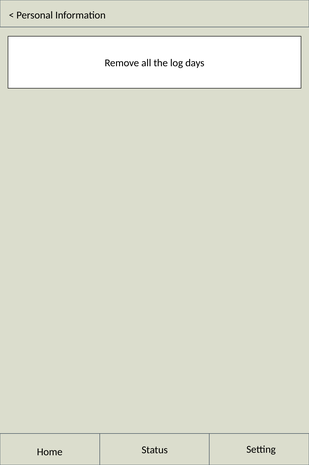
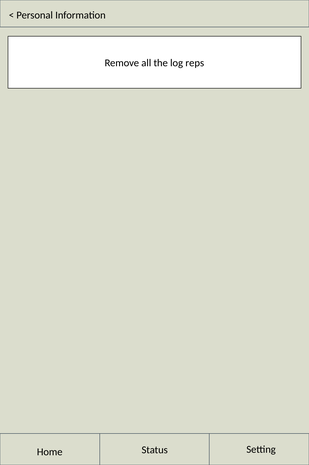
days: days -> reps (195, 63)
